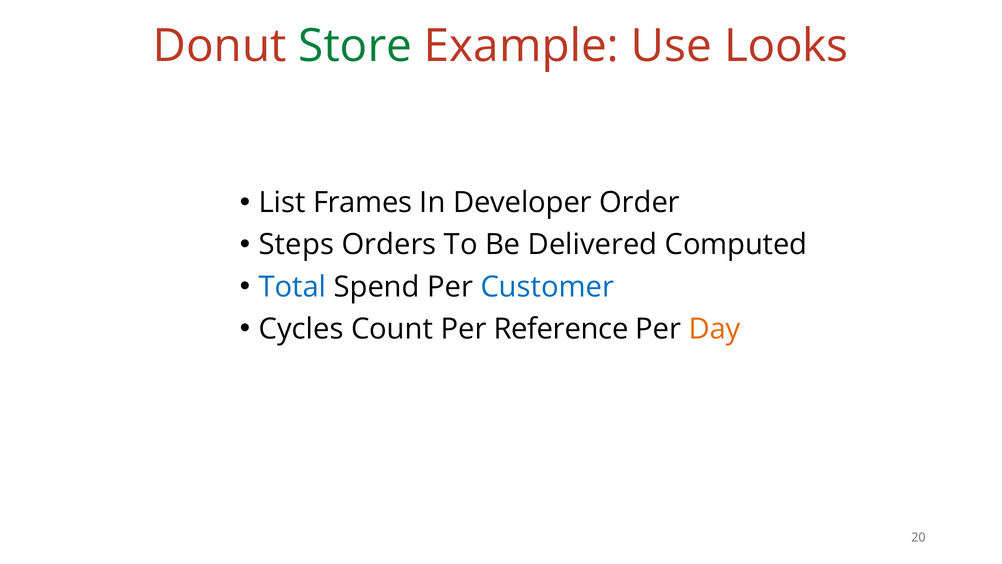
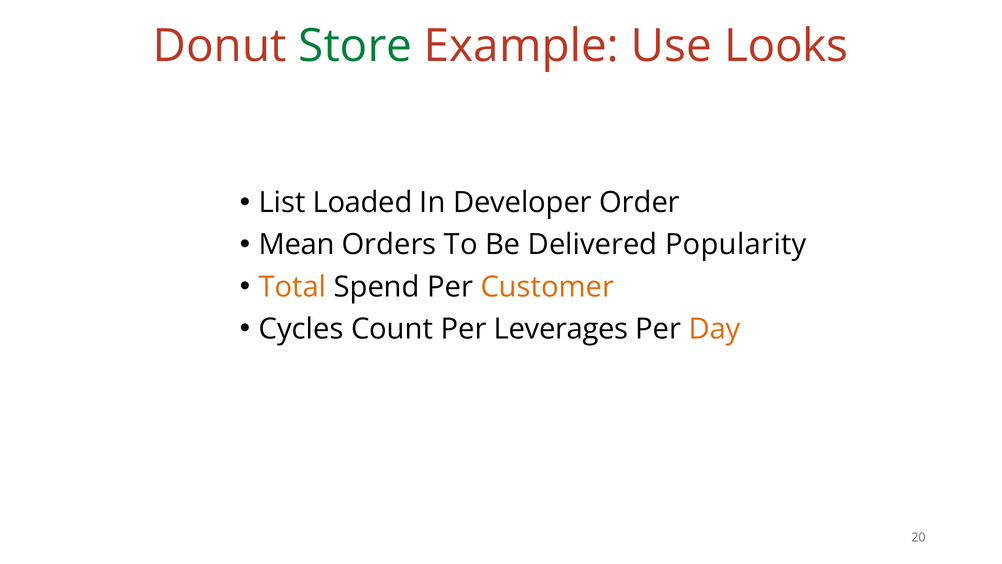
Frames: Frames -> Loaded (363, 203)
Steps: Steps -> Mean (297, 245)
Computed: Computed -> Popularity (736, 245)
Total colour: blue -> orange (292, 287)
Customer colour: blue -> orange (547, 287)
Reference: Reference -> Leverages (561, 329)
